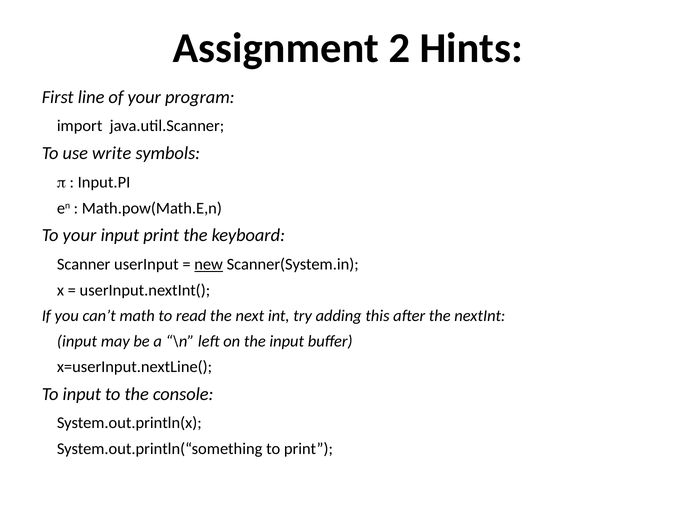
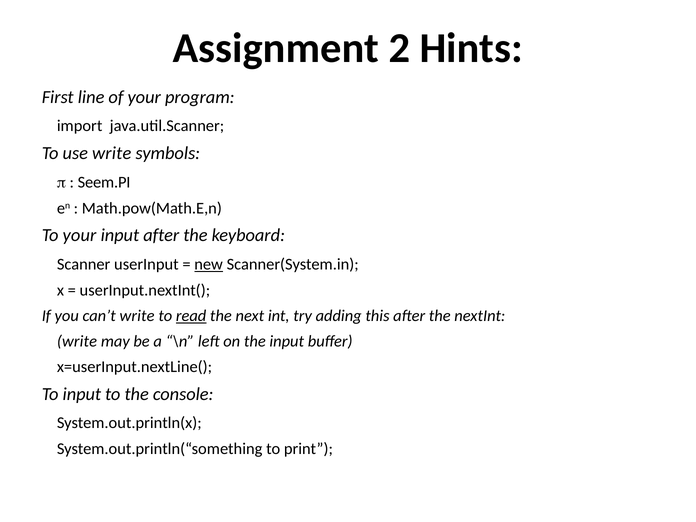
Input.PI: Input.PI -> Seem.PI (104, 182)
input print: print -> after (161, 235)
can’t math: math -> write (137, 316)
read underline: none -> present (191, 316)
input: input -> write (77, 341)
